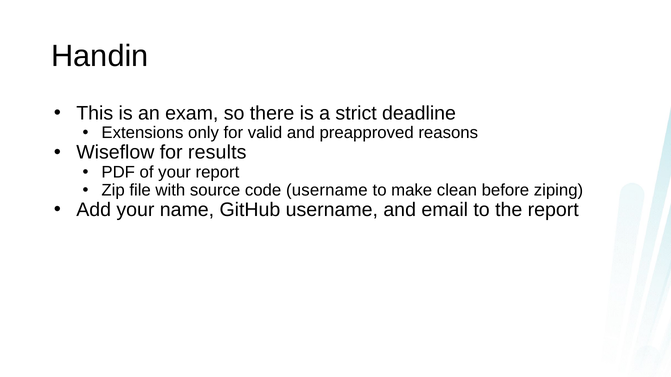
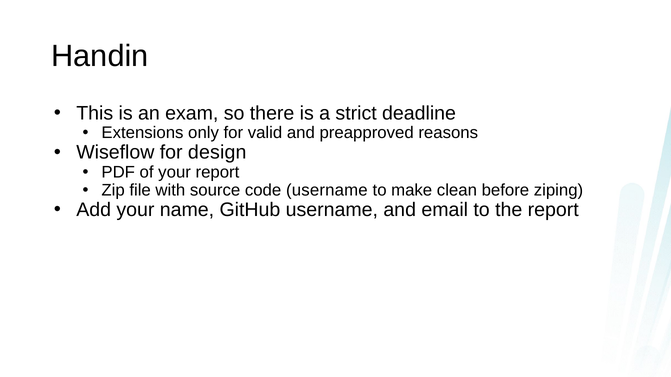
results: results -> design (217, 153)
